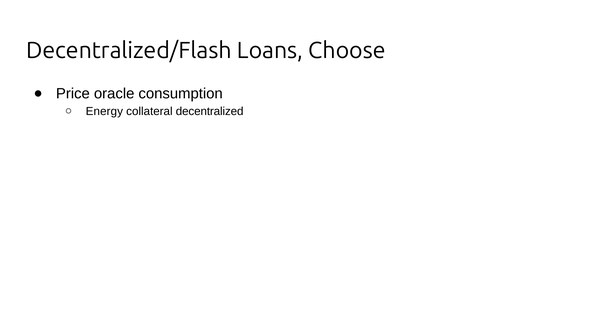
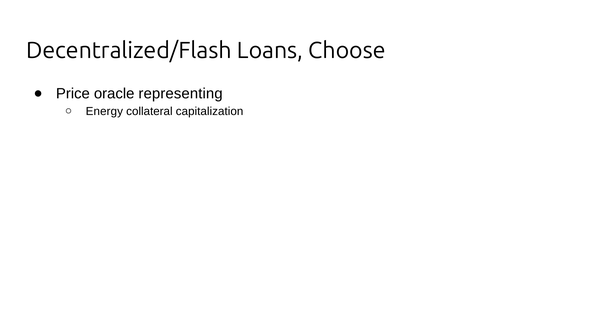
consumption: consumption -> representing (181, 94)
decentralized: decentralized -> capitalization (210, 111)
